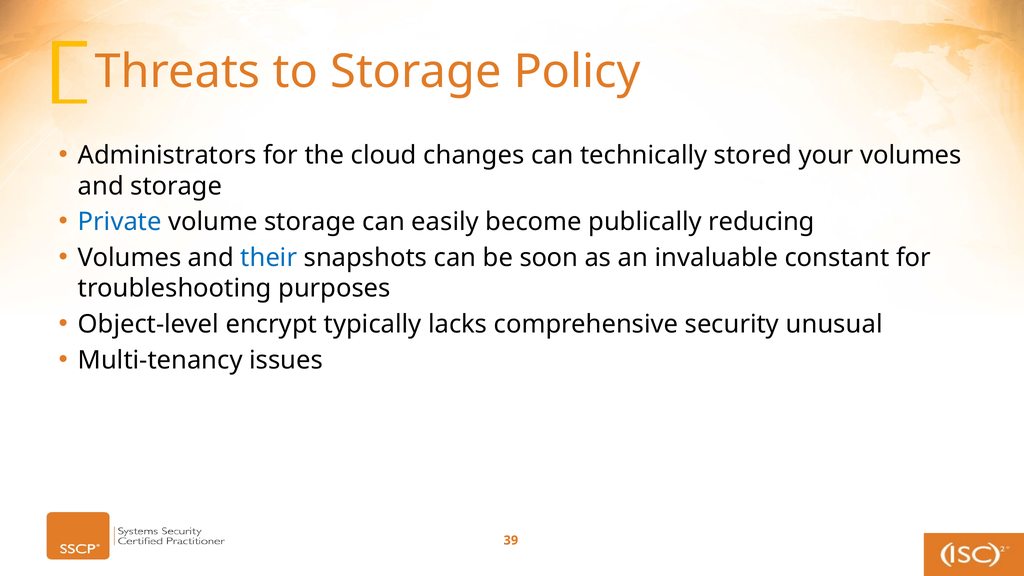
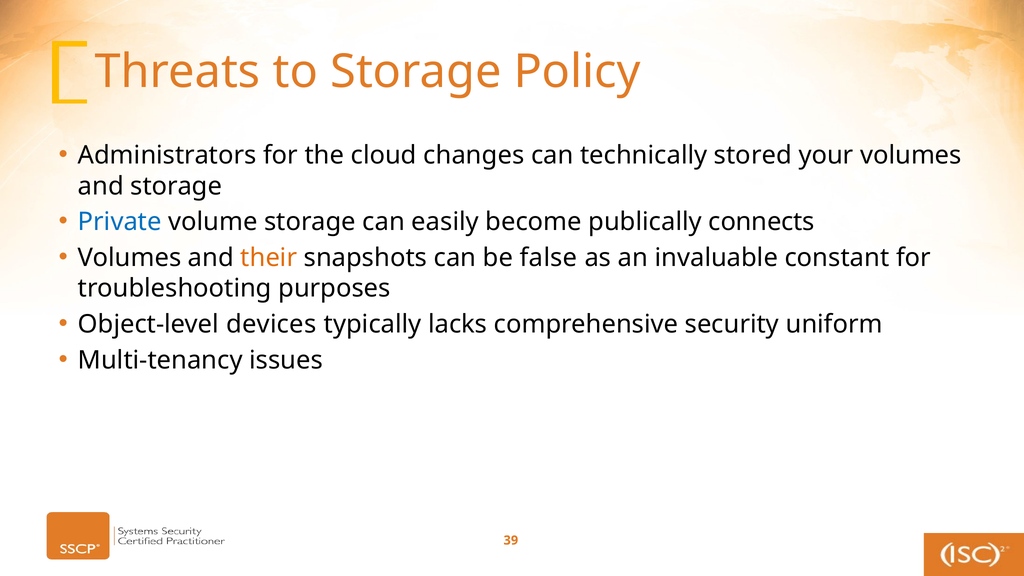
reducing: reducing -> connects (762, 222)
their colour: blue -> orange (269, 258)
soon: soon -> false (549, 258)
encrypt: encrypt -> devices (271, 324)
unusual: unusual -> uniform (834, 324)
